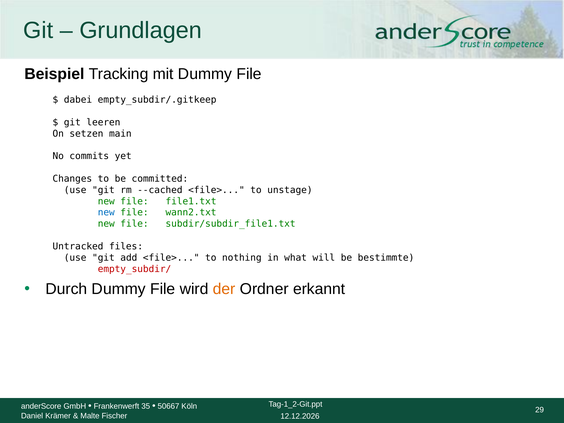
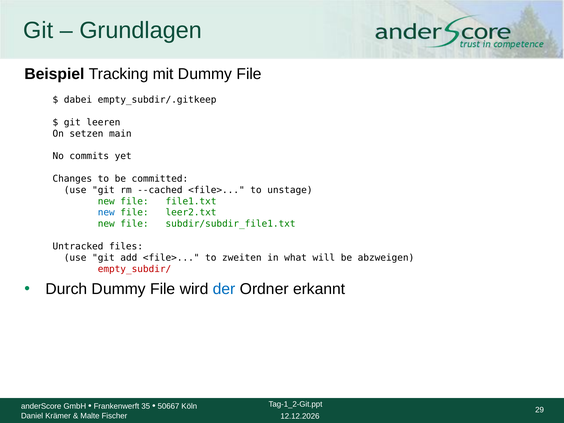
wann2.txt: wann2.txt -> leer2.txt (191, 213)
nothing: nothing -> zweiten (242, 258)
bestimmte: bestimmte -> abzweigen (386, 258)
der colour: orange -> blue (224, 289)
